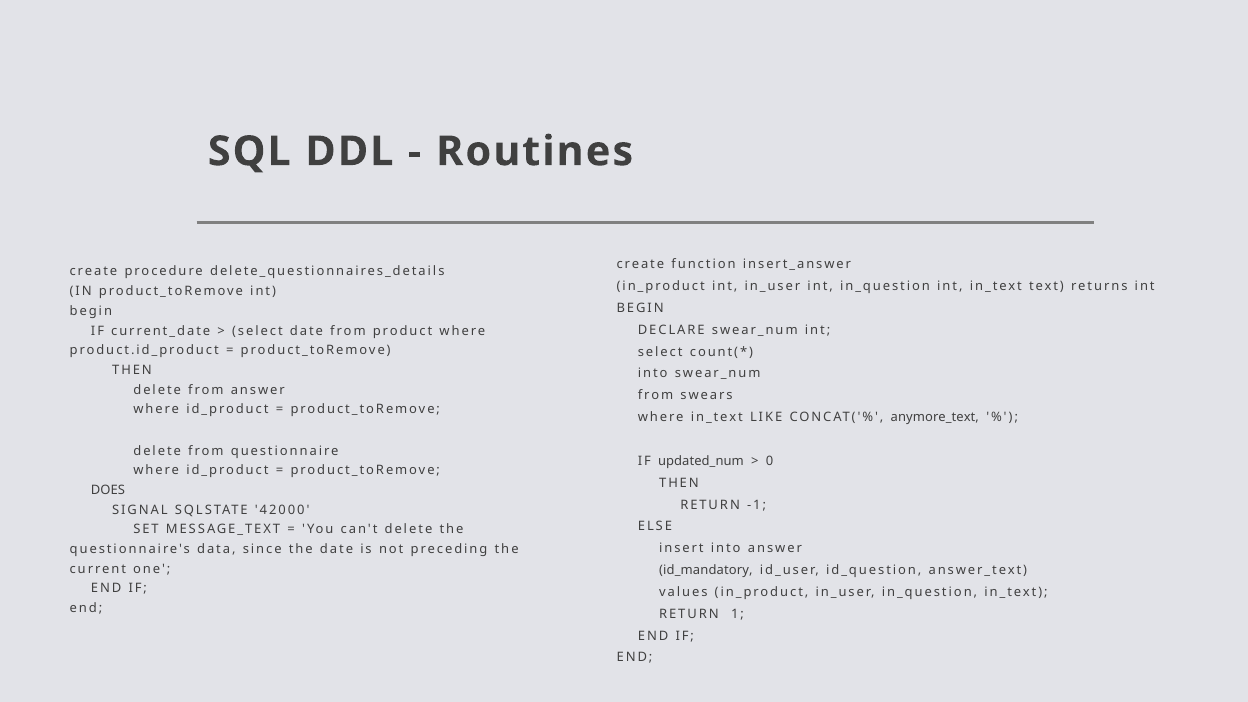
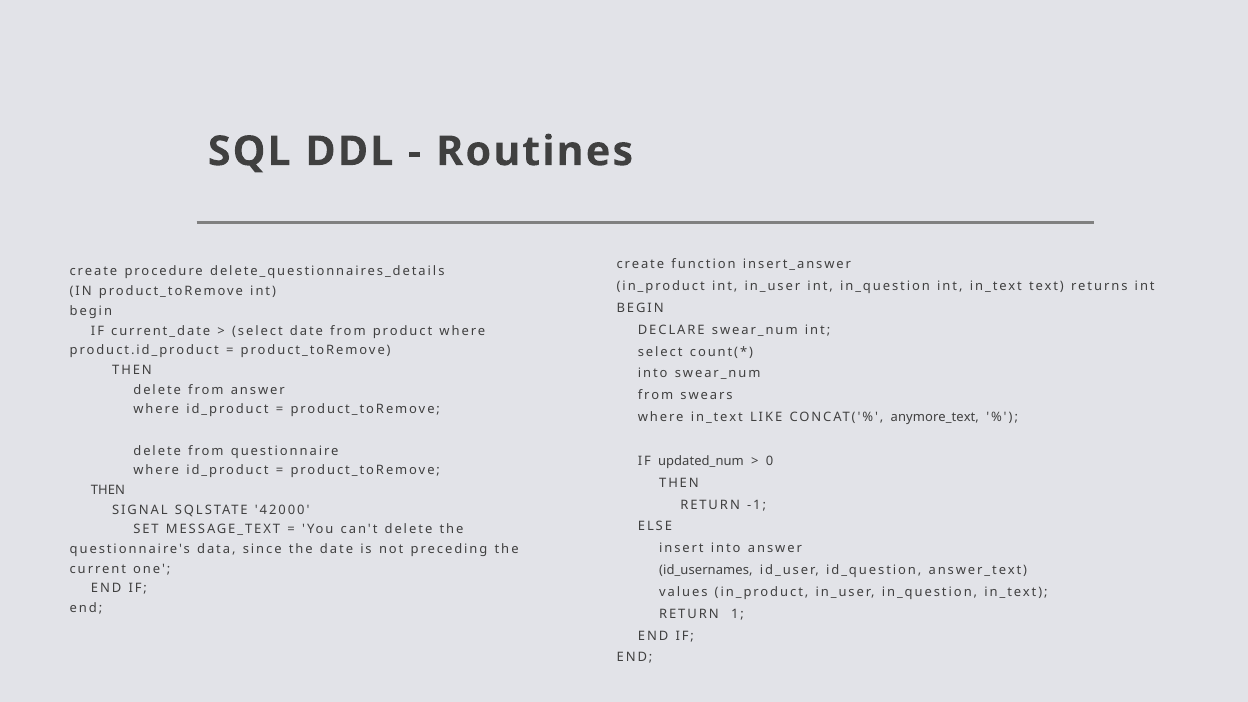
DOES: DOES -> THEN (108, 490)
id_mandatory: id_mandatory -> id_usernames (706, 570)
